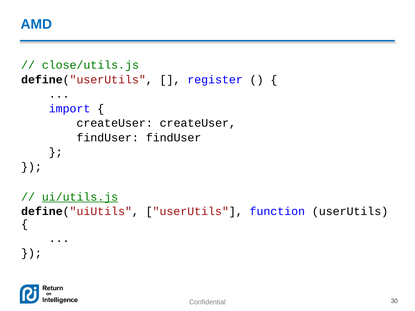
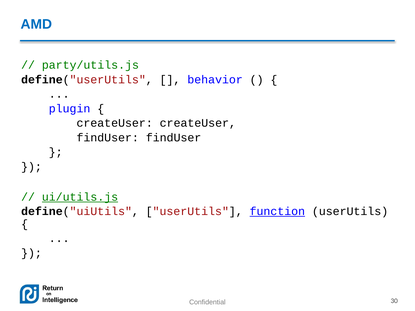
close/utils.js: close/utils.js -> party/utils.js (90, 65)
register: register -> behavior (215, 80)
import: import -> plugin (70, 109)
function underline: none -> present (277, 212)
